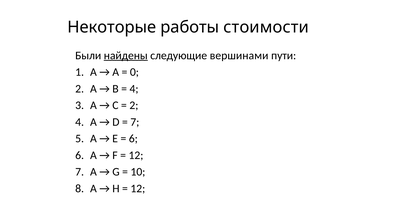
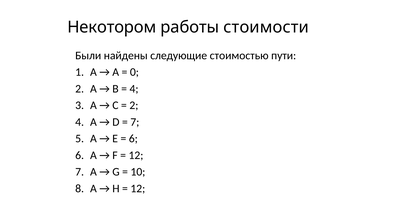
Некоторые: Некоторые -> Некотором (112, 27)
найдены underline: present -> none (126, 55)
вершинами: вершинами -> стоимостью (239, 55)
